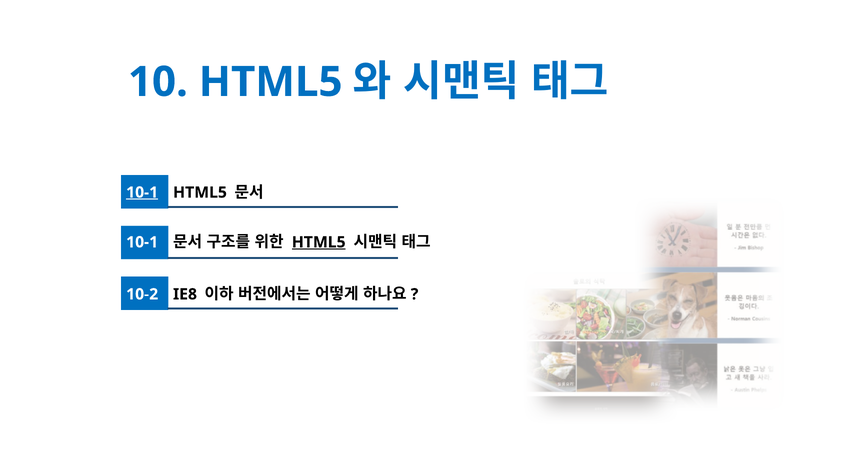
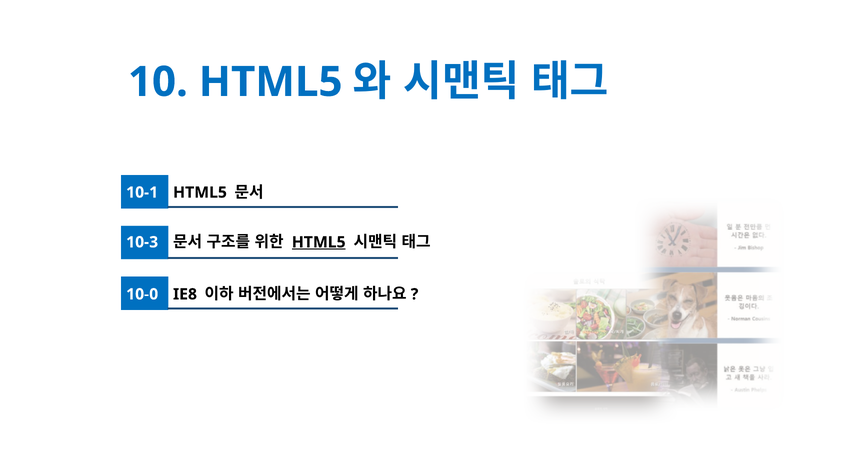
10-1 underline: present -> none (142, 193)
10-1: 10-1 -> 10-3 (142, 243)
10-2: 10-2 -> 10-0 (142, 295)
